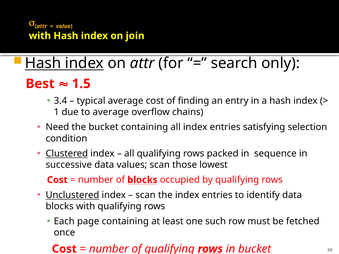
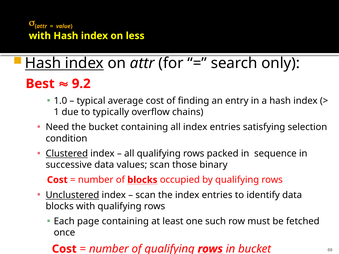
join: join -> less (135, 36)
1.5: 1.5 -> 9.2 (81, 84)
3.4: 3.4 -> 1.0 (60, 101)
to average: average -> typically (111, 112)
lowest: lowest -> binary (213, 165)
